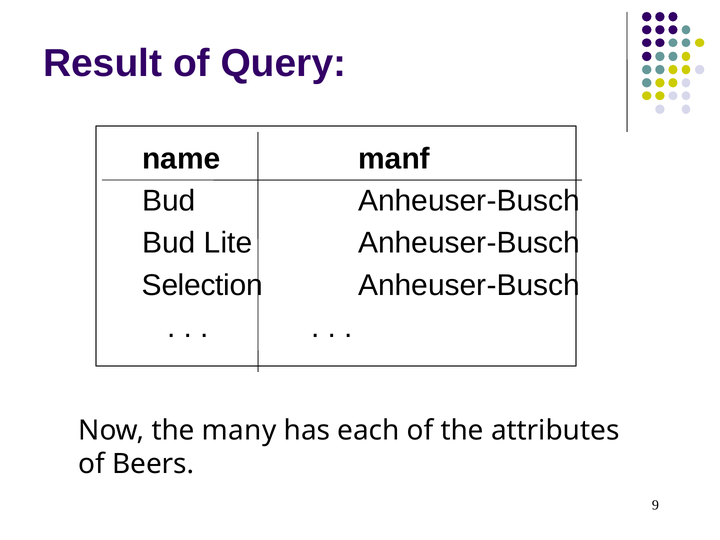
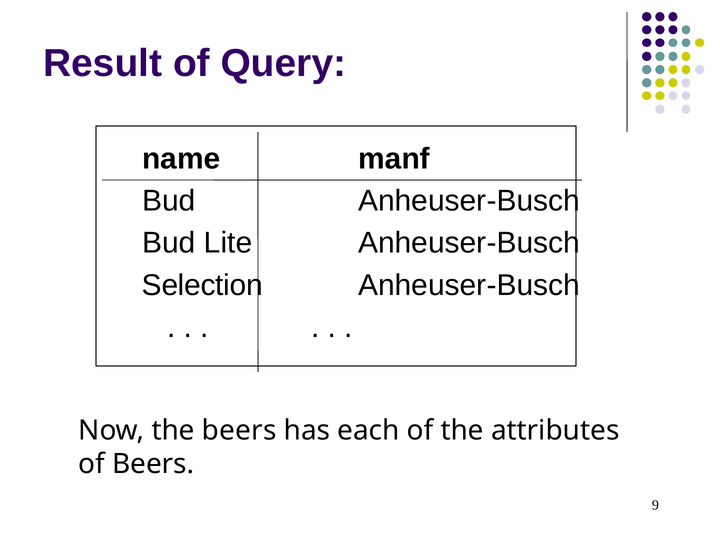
the many: many -> beers (239, 430)
